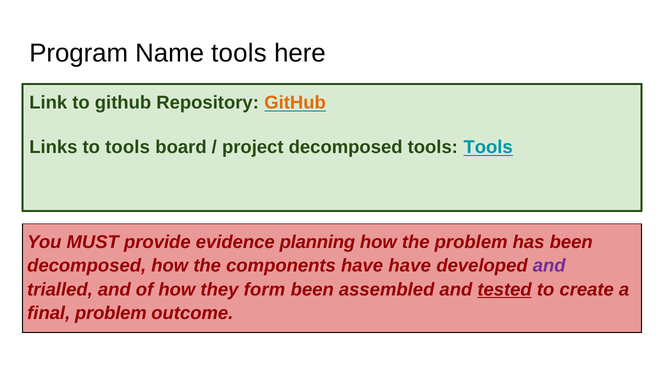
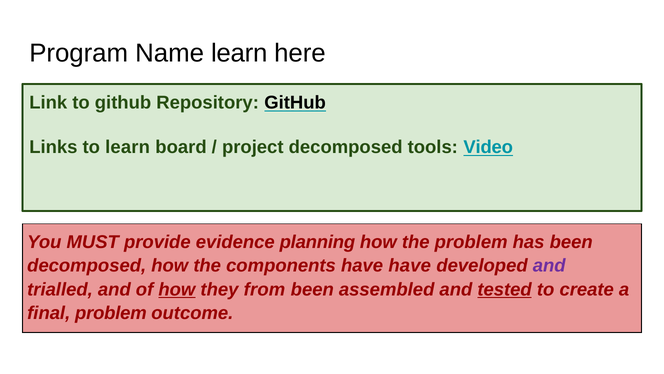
Name tools: tools -> learn (239, 53)
GitHub colour: orange -> black (295, 103)
to tools: tools -> learn (128, 147)
tools Tools: Tools -> Video (488, 147)
how underline: none -> present (177, 289)
form: form -> from (264, 289)
